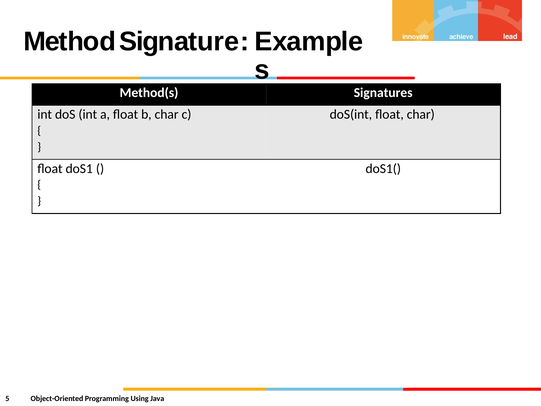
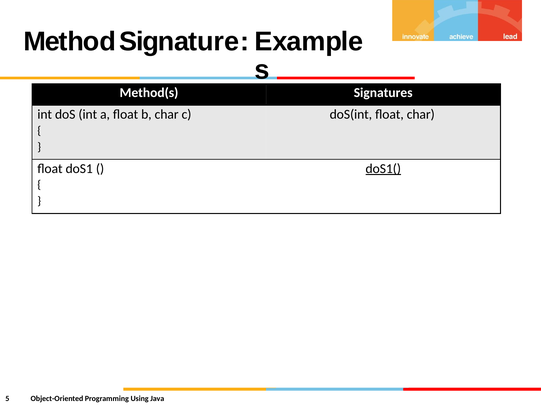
doS1( underline: none -> present (383, 169)
